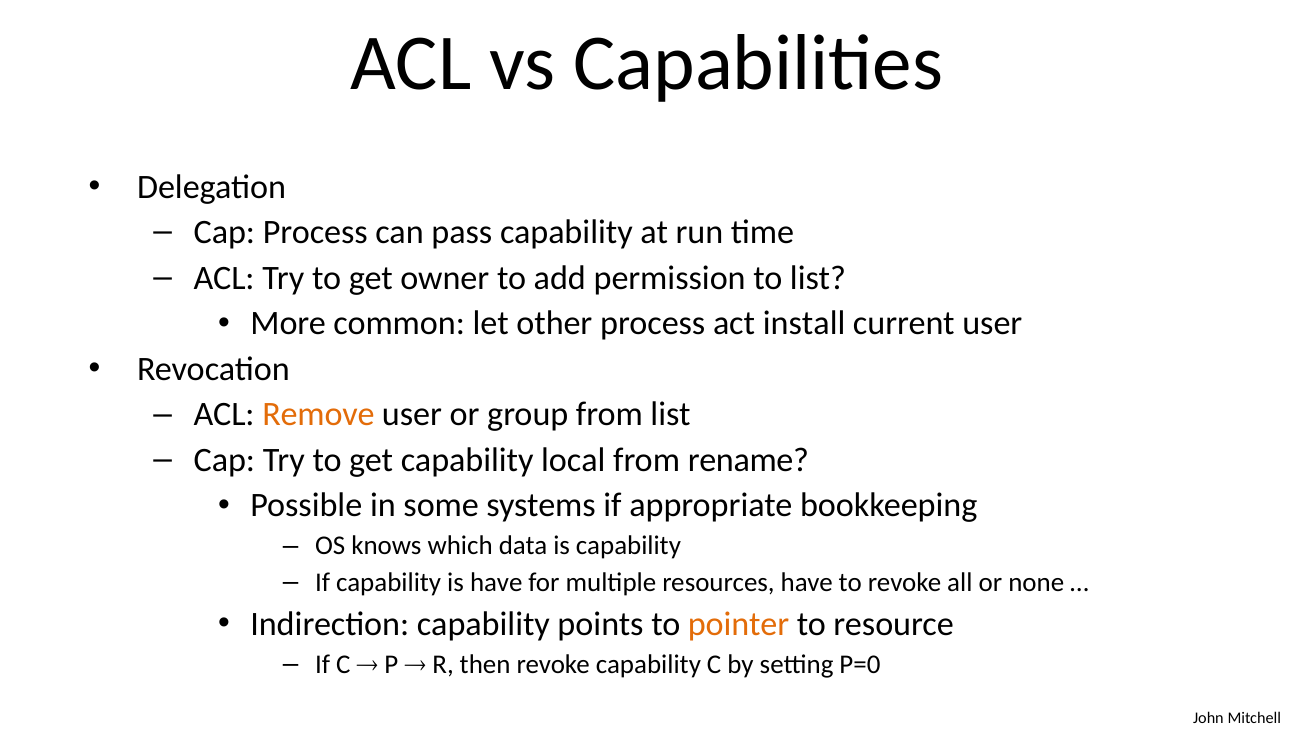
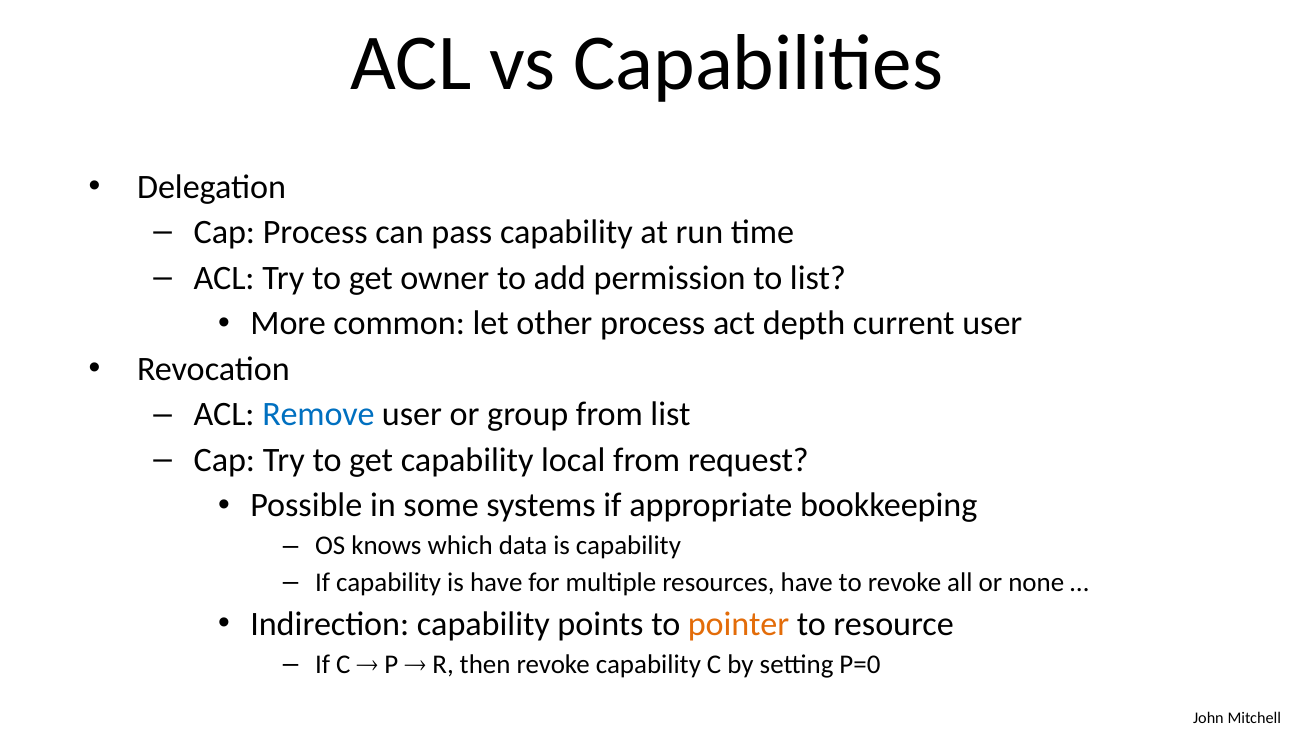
install: install -> depth (804, 323)
Remove colour: orange -> blue (318, 414)
rename: rename -> request (748, 460)
